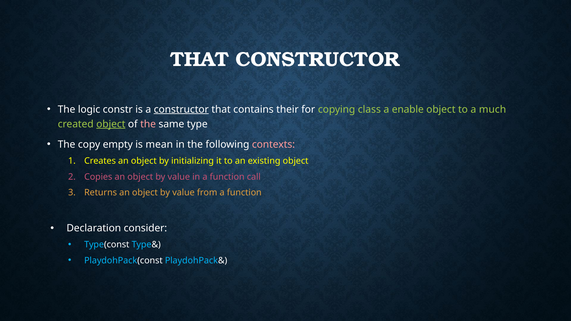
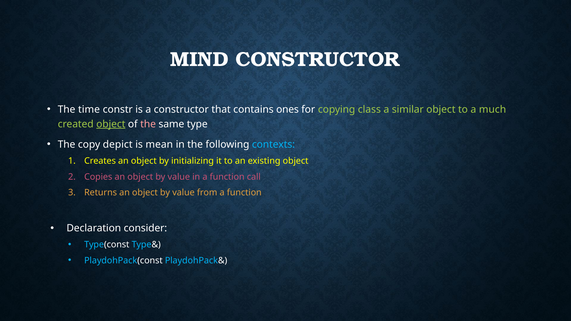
THAT: THAT -> MIND (199, 59)
logic: logic -> time (89, 110)
constructor underline: present -> none (181, 110)
their: their -> ones (288, 110)
enable: enable -> similar (408, 110)
empty: empty -> depict (118, 145)
contexts colour: pink -> light blue (273, 145)
